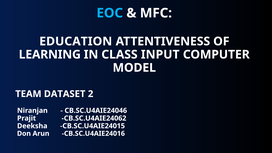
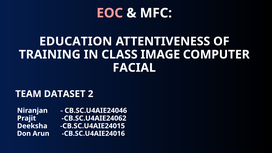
EOC colour: light blue -> pink (110, 13)
LEARNING: LEARNING -> TRAINING (50, 55)
INPUT: INPUT -> IMAGE (160, 55)
MODEL: MODEL -> FACIAL (134, 68)
